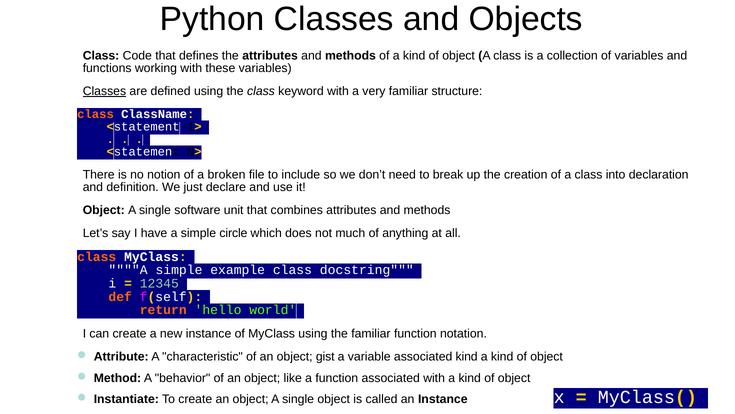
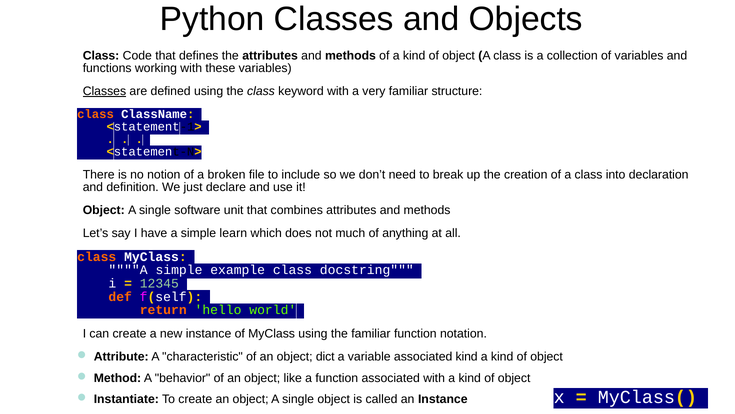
circle: circle -> learn (233, 233)
gist: gist -> dict (325, 356)
